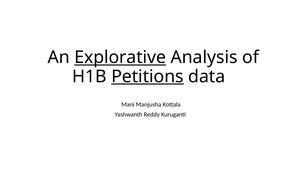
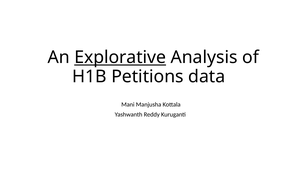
Petitions underline: present -> none (147, 76)
